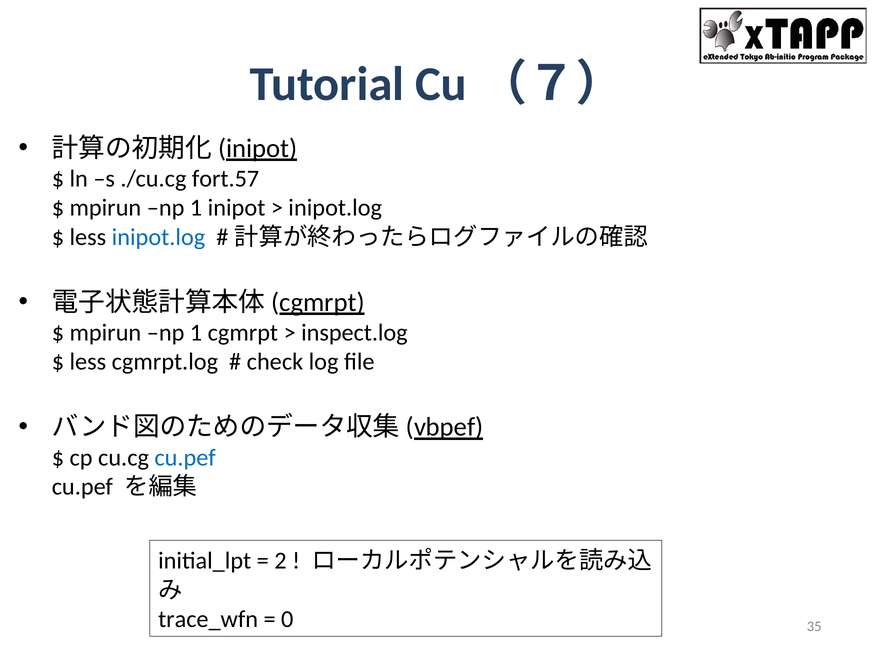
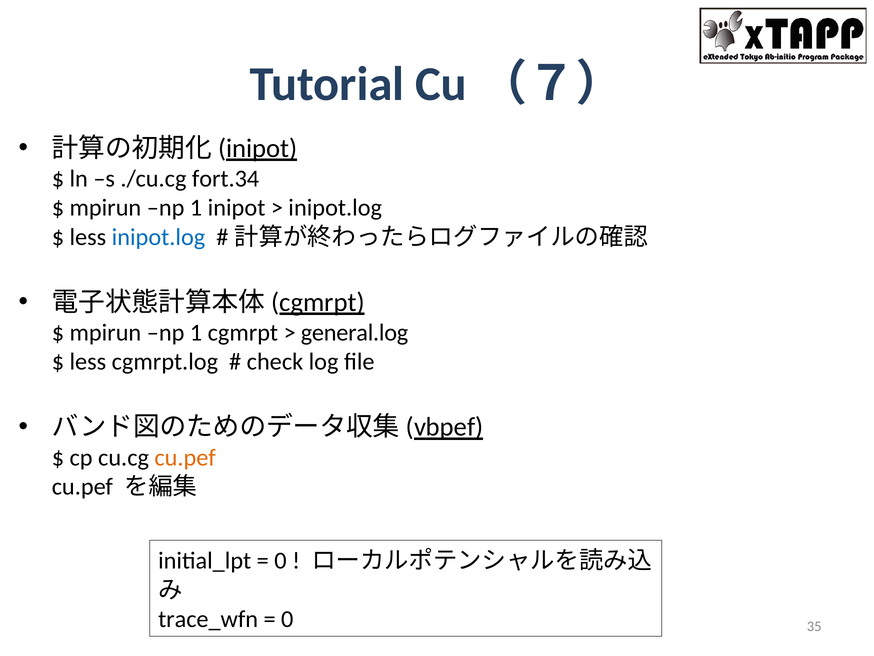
fort.57: fort.57 -> fort.34 (226, 179)
inspect.log: inspect.log -> general.log (355, 332)
cu.pef colour: blue -> orange (185, 457)
2: 2 -> 0 (280, 560)
